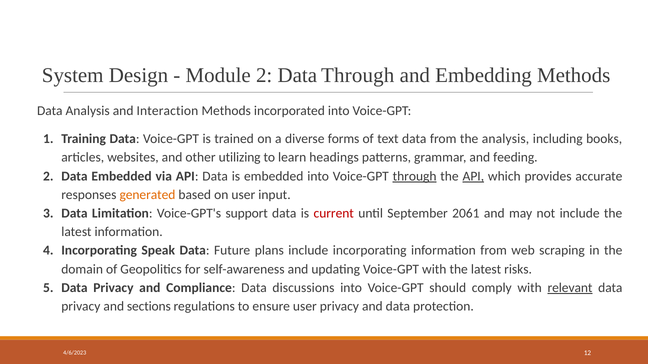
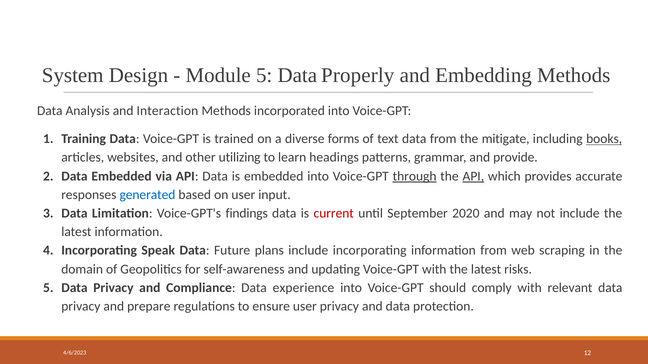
Module 2: 2 -> 5 (264, 75)
Data Through: Through -> Properly (358, 75)
the analysis: analysis -> mitigate (506, 139)
books underline: none -> present (604, 139)
feeding: feeding -> provide (515, 158)
generated colour: orange -> blue (147, 195)
support: support -> findings (247, 214)
2061: 2061 -> 2020 (466, 214)
discussions: discussions -> experience (303, 288)
relevant underline: present -> none (570, 288)
sections: sections -> prepare (149, 307)
